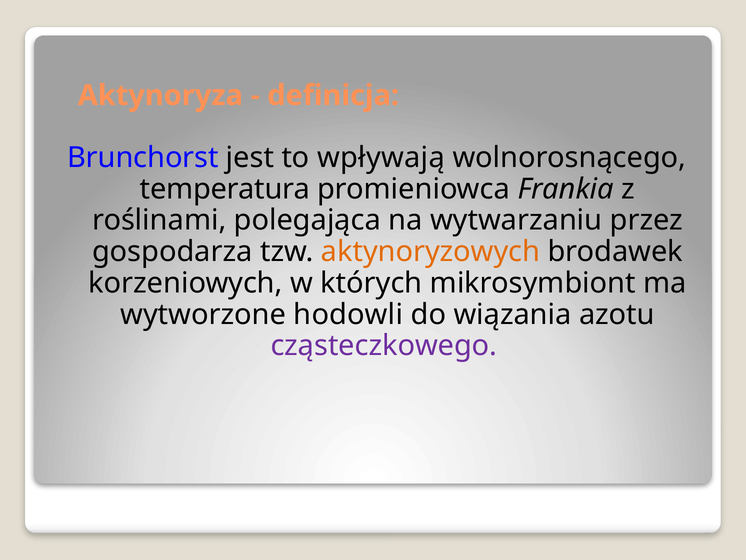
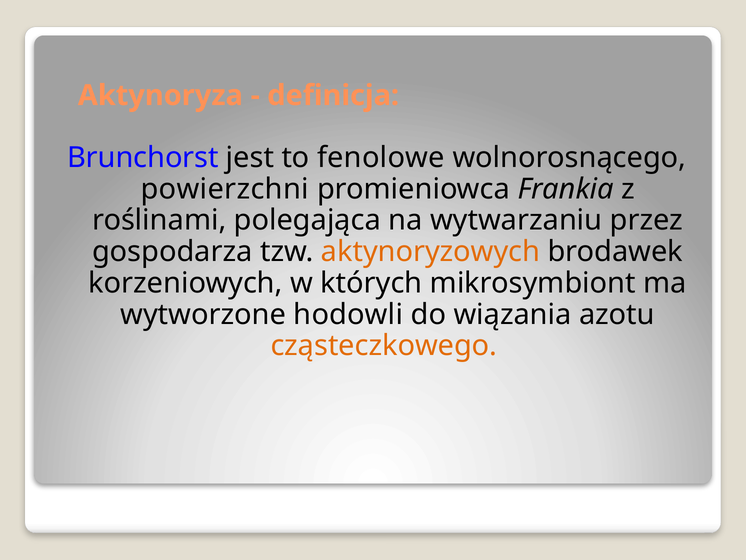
wpływają: wpływają -> fenolowe (381, 157)
temperatura: temperatura -> powierzchni (225, 189)
cząsteczkowego colour: purple -> orange (384, 345)
